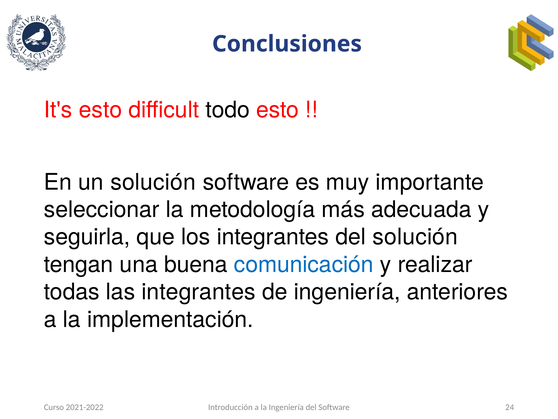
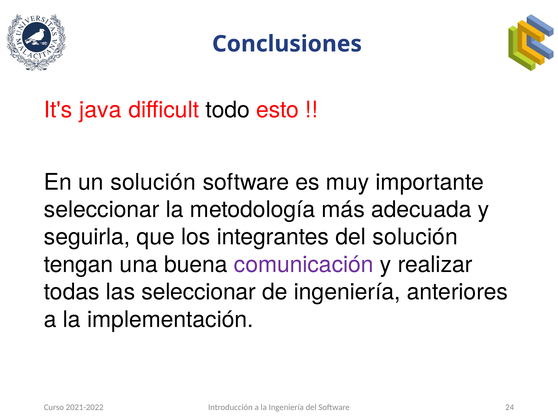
It's esto: esto -> java (100, 110)
comunicación colour: blue -> purple (304, 264)
las integrantes: integrantes -> seleccionar (199, 292)
